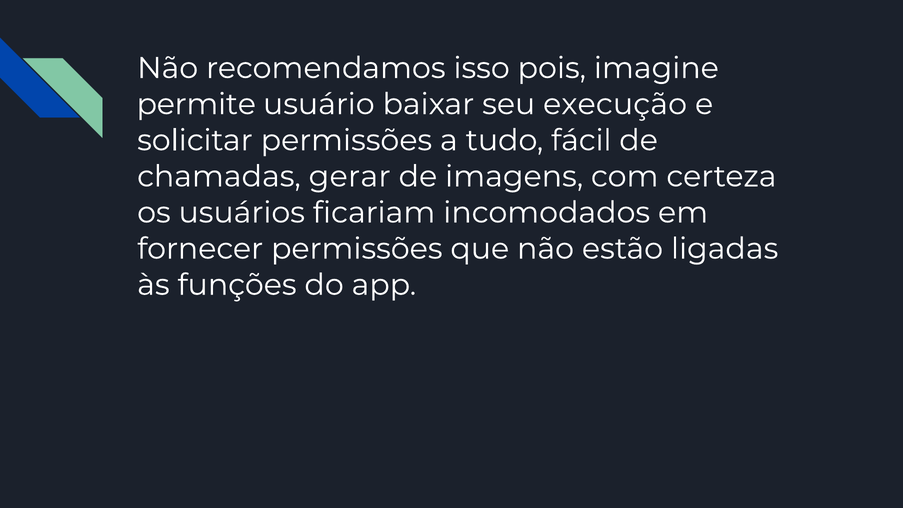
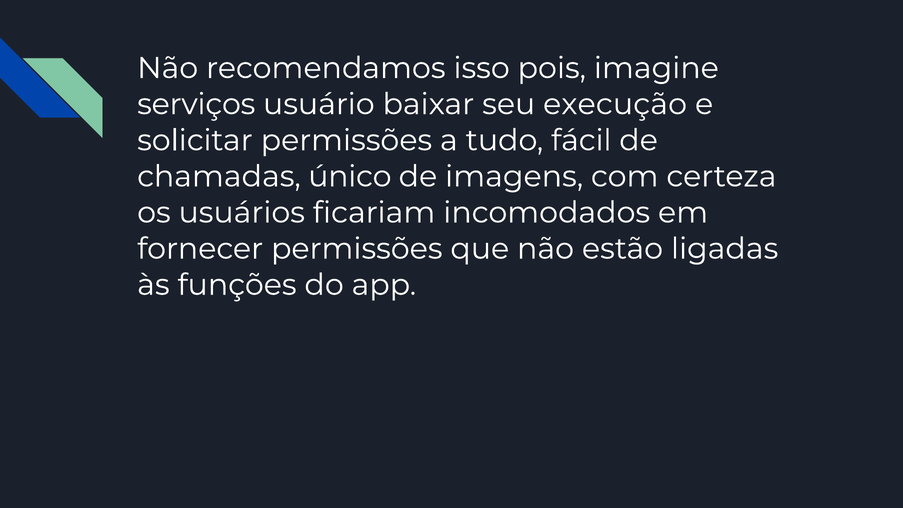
permite: permite -> serviços (196, 104)
gerar: gerar -> único (350, 176)
